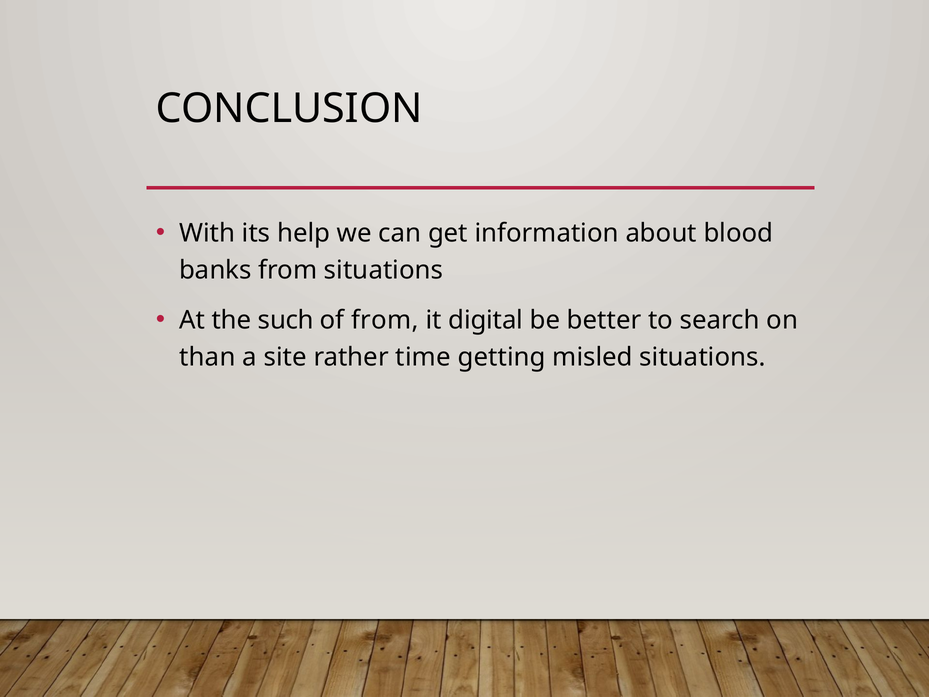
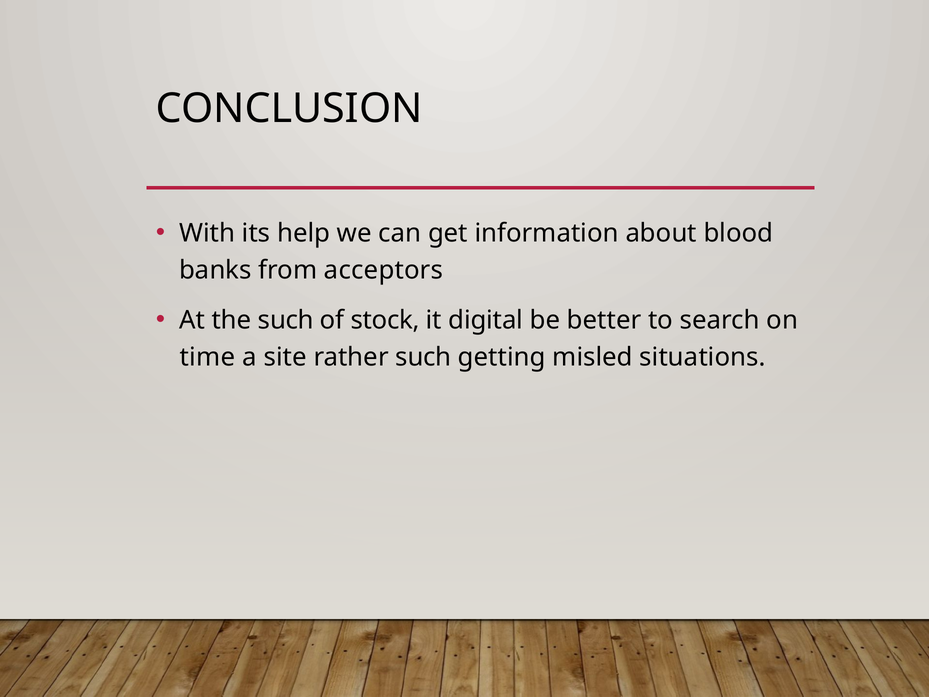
from situations: situations -> acceptors (384, 270)
of from: from -> stock (385, 320)
than: than -> time (207, 357)
rather time: time -> such (423, 357)
